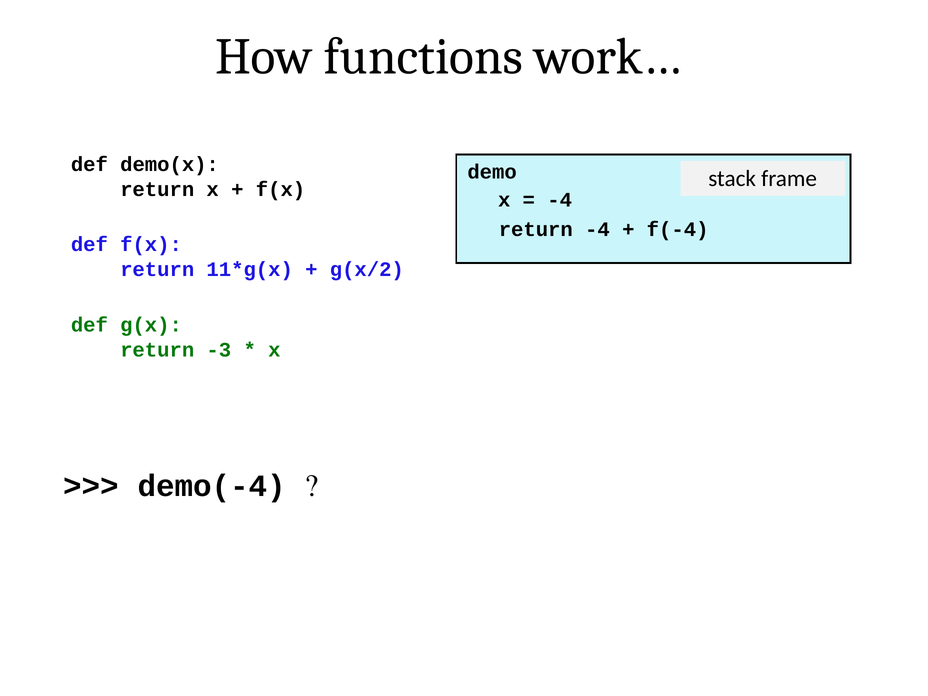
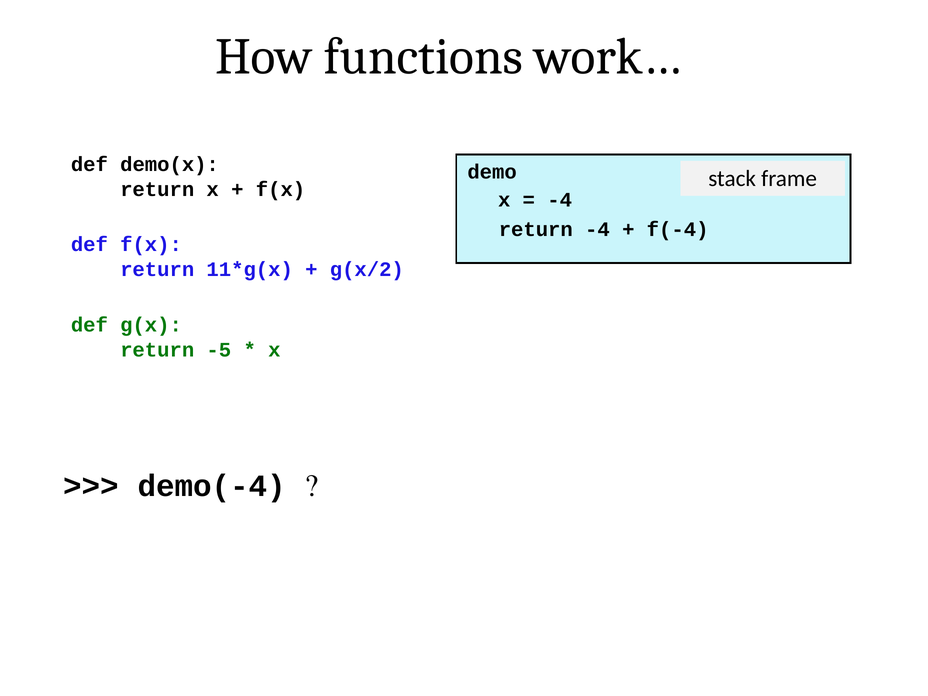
-3: -3 -> -5 (219, 350)
